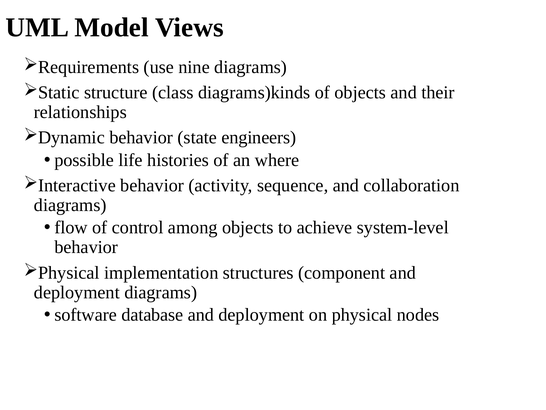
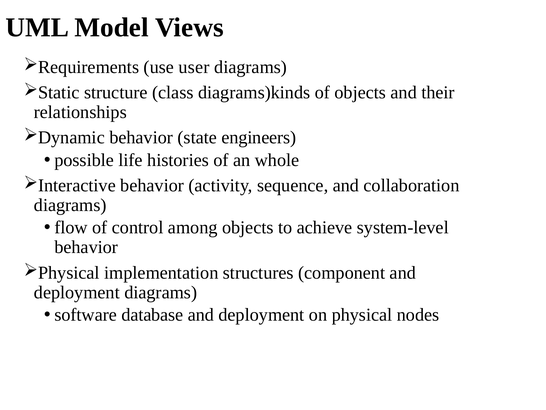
nine: nine -> user (194, 67)
where: where -> whole (277, 160)
